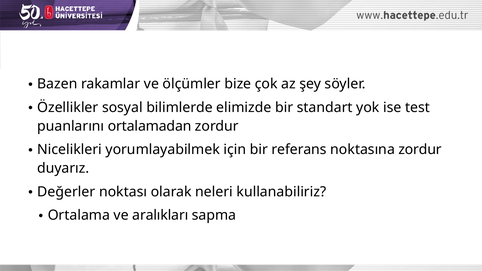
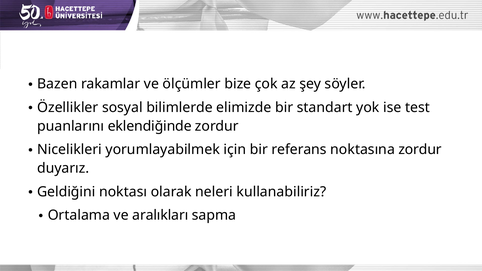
ortalamadan: ortalamadan -> eklendiğinde (150, 126)
Değerler: Değerler -> Geldiğini (66, 192)
